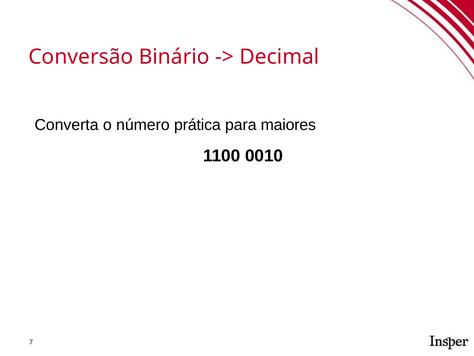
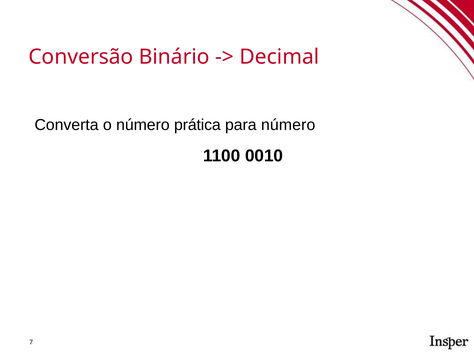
para maiores: maiores -> número (288, 125)
